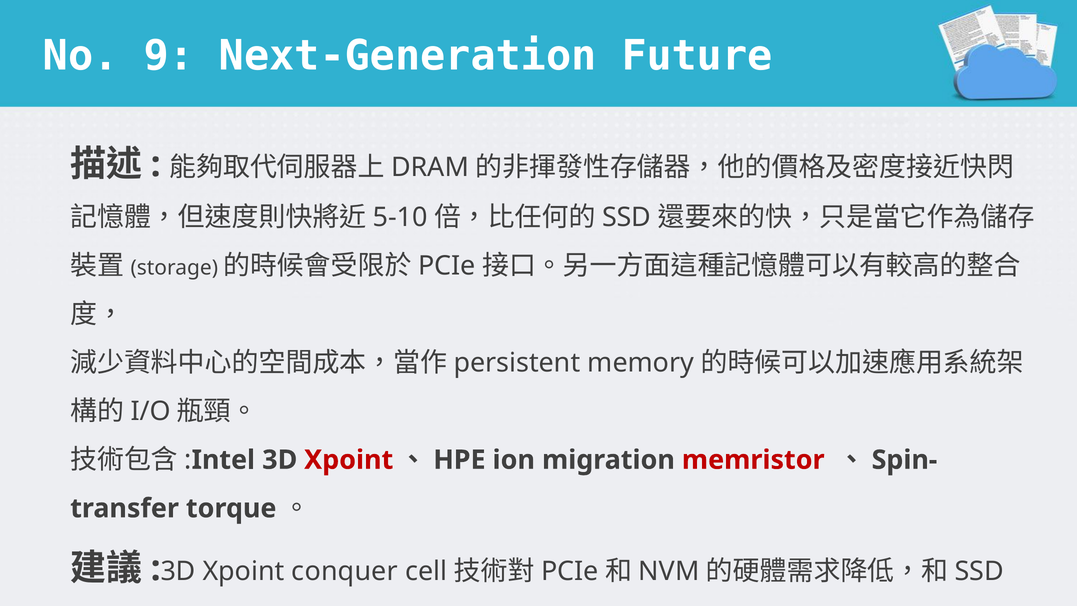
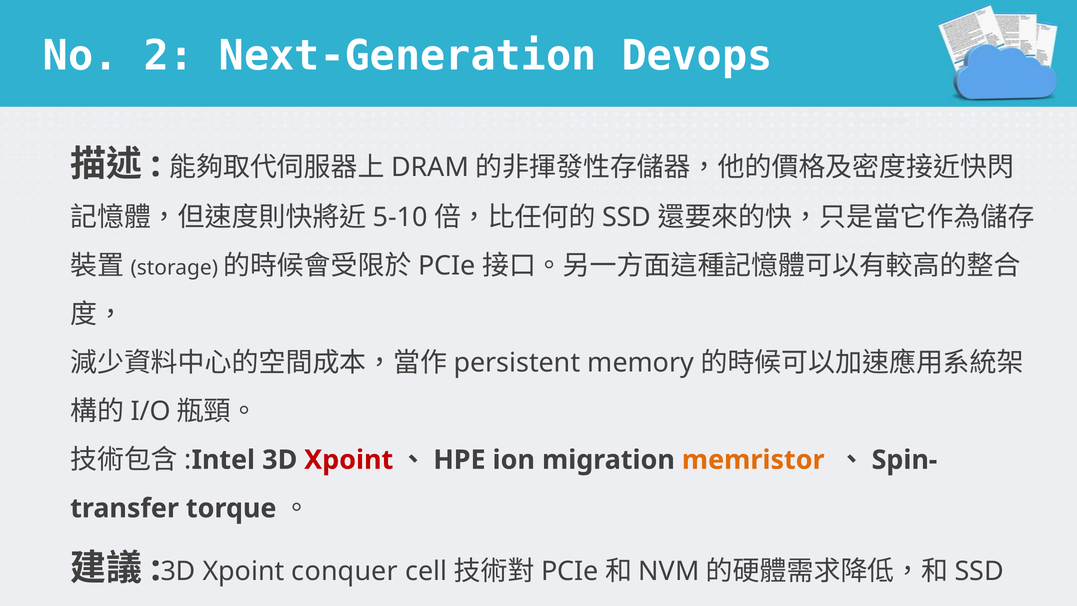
9: 9 -> 2 (169, 56)
Future: Future -> Devops (697, 56)
memristor colour: red -> orange (753, 460)
